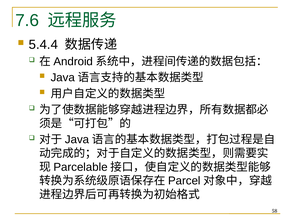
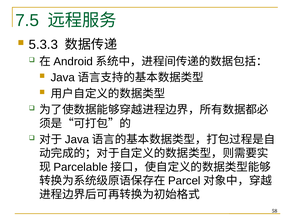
7.6: 7.6 -> 7.5 (27, 20)
5.4.4: 5.4.4 -> 5.3.3 (43, 45)
